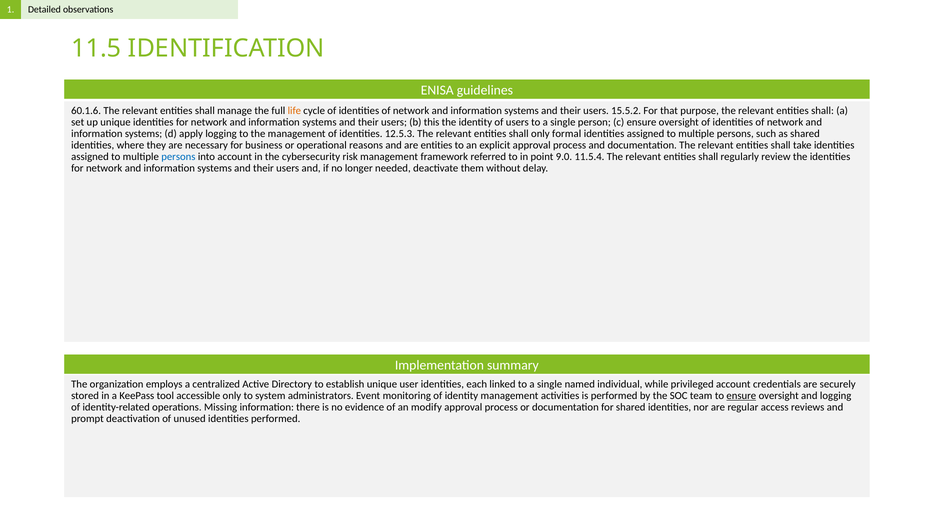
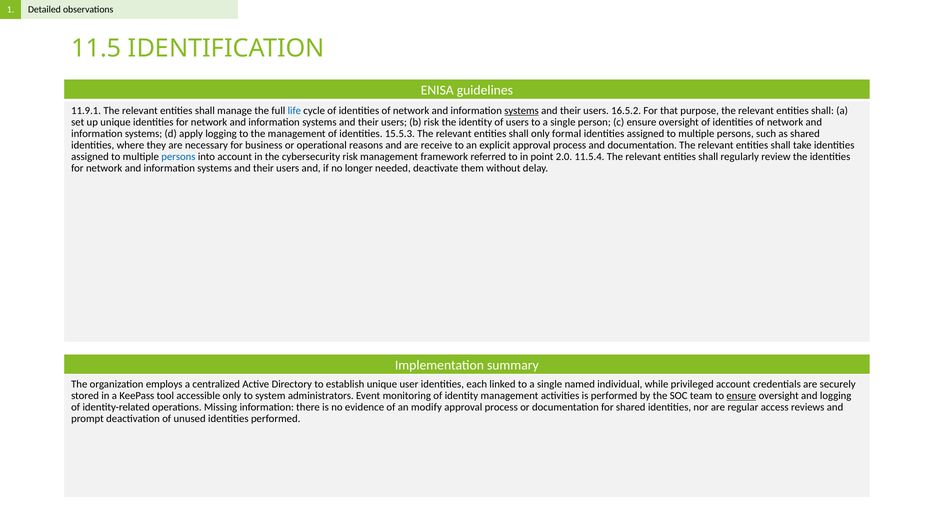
60.1.6: 60.1.6 -> 11.9.1 (86, 111)
life colour: orange -> blue (294, 111)
systems underline: none -> present (522, 111)
15.5.2: 15.5.2 -> 16.5.2 (626, 111)
b this: this -> risk (432, 122)
12.5.3: 12.5.3 -> 15.5.3 (400, 134)
are entities: entities -> receive (436, 145)
9.0: 9.0 -> 2.0 (564, 157)
